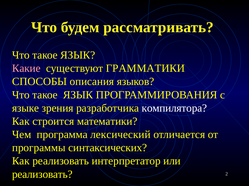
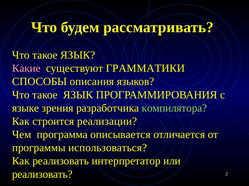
компилятора colour: white -> light green (174, 108)
математики: математики -> реализации (107, 122)
лексический: лексический -> описывается (120, 135)
синтаксических: синтаксических -> использоваться (108, 148)
